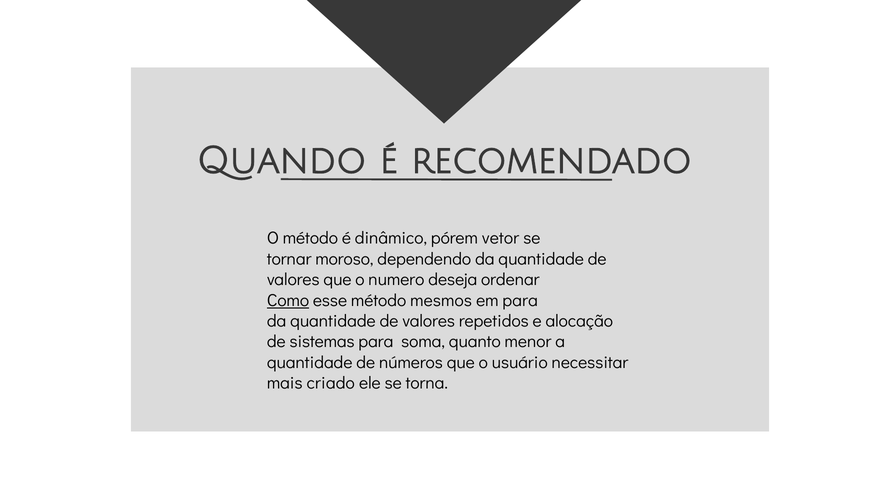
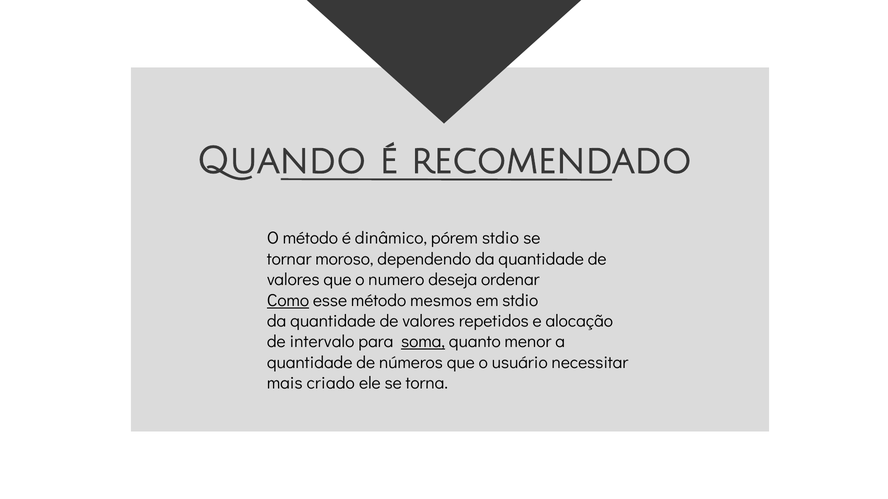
pórem vetor: vetor -> stdio (500, 239)
em para: para -> stdio (520, 301)
sistemas: sistemas -> intervalo (322, 342)
soma underline: none -> present (423, 342)
